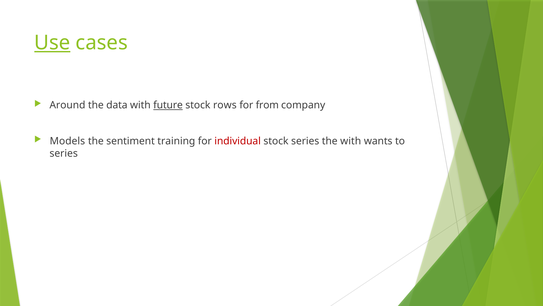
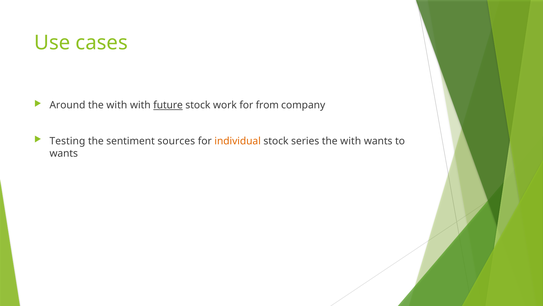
Use underline: present -> none (52, 43)
data: data -> with (117, 105)
rows: rows -> work (225, 105)
Models: Models -> Testing (67, 141)
training: training -> sources (176, 141)
individual colour: red -> orange (238, 141)
series: series -> wants (64, 153)
